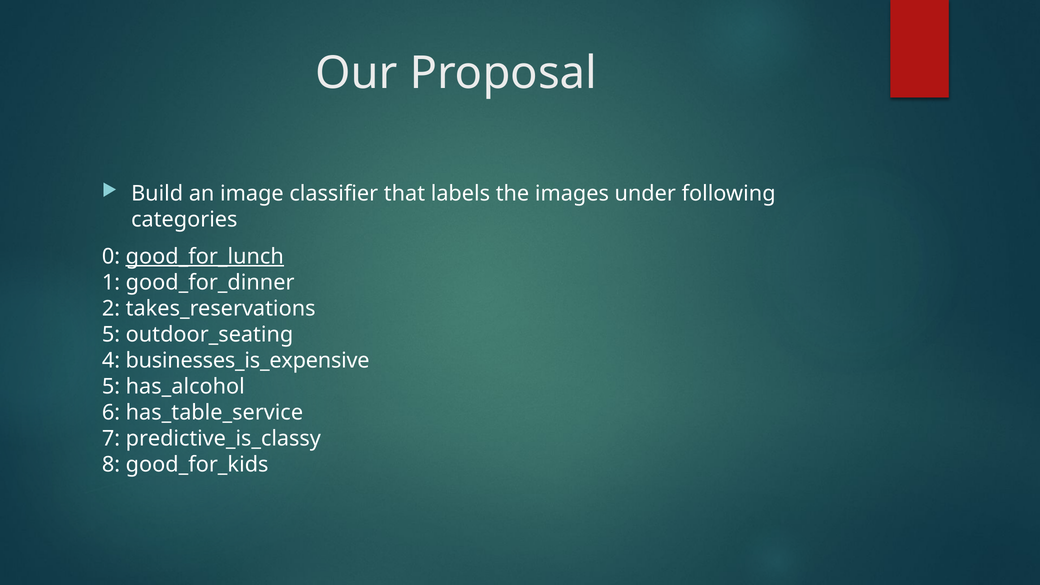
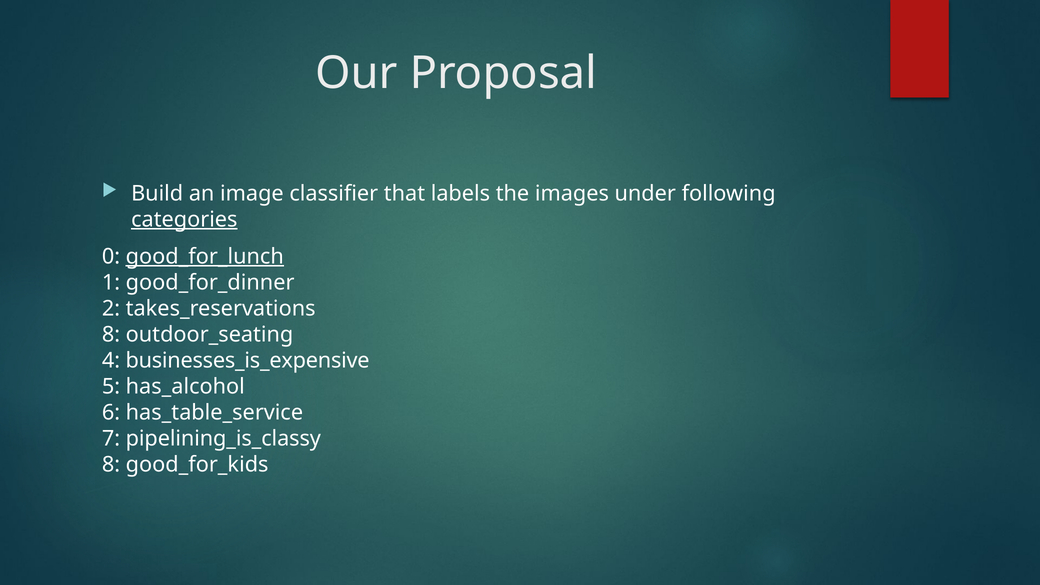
categories underline: none -> present (184, 220)
5: 5 -> 8 (111, 334)
predictive_is_classy: predictive_is_classy -> pipelining_is_classy (223, 438)
